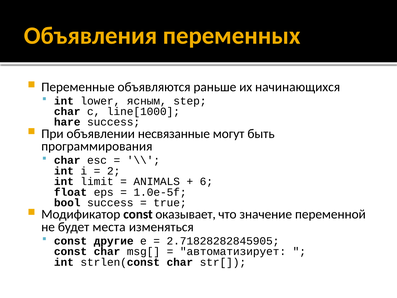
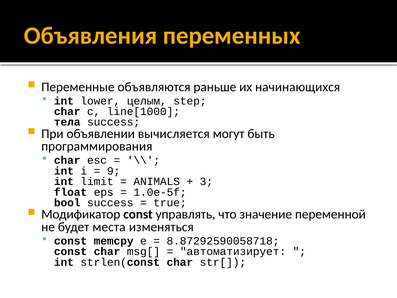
ясным: ясным -> целым (147, 101)
hare: hare -> тела (67, 122)
несвязанные: несвязанные -> вычисляется (174, 134)
2: 2 -> 9 (114, 171)
6: 6 -> 3 (206, 181)
оказывает: оказывает -> управлять (186, 214)
другие: другие -> memcpy (114, 241)
2.71828282845905: 2.71828282845905 -> 8.87292590058718 (223, 241)
